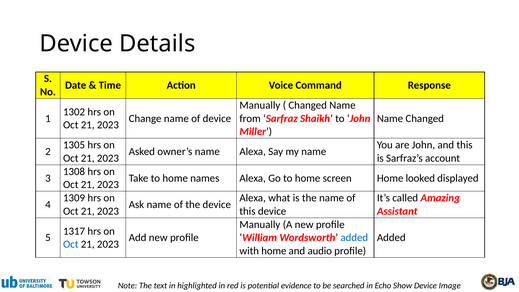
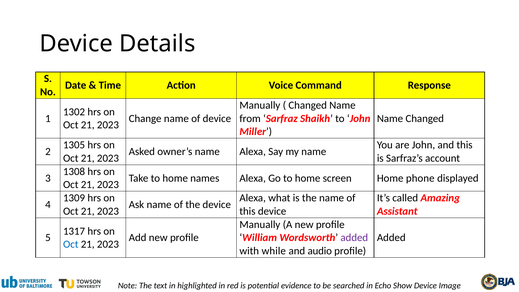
looked: looked -> phone (420, 178)
added colour: blue -> purple (354, 238)
with home: home -> while (274, 251)
